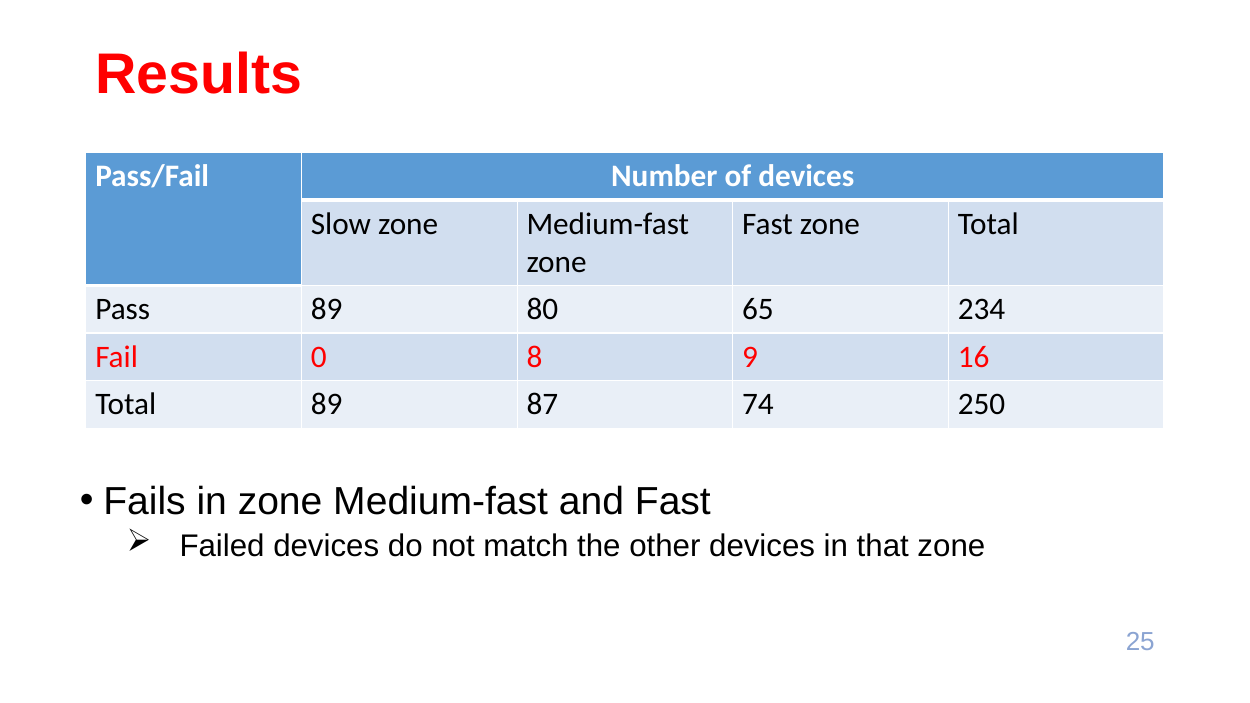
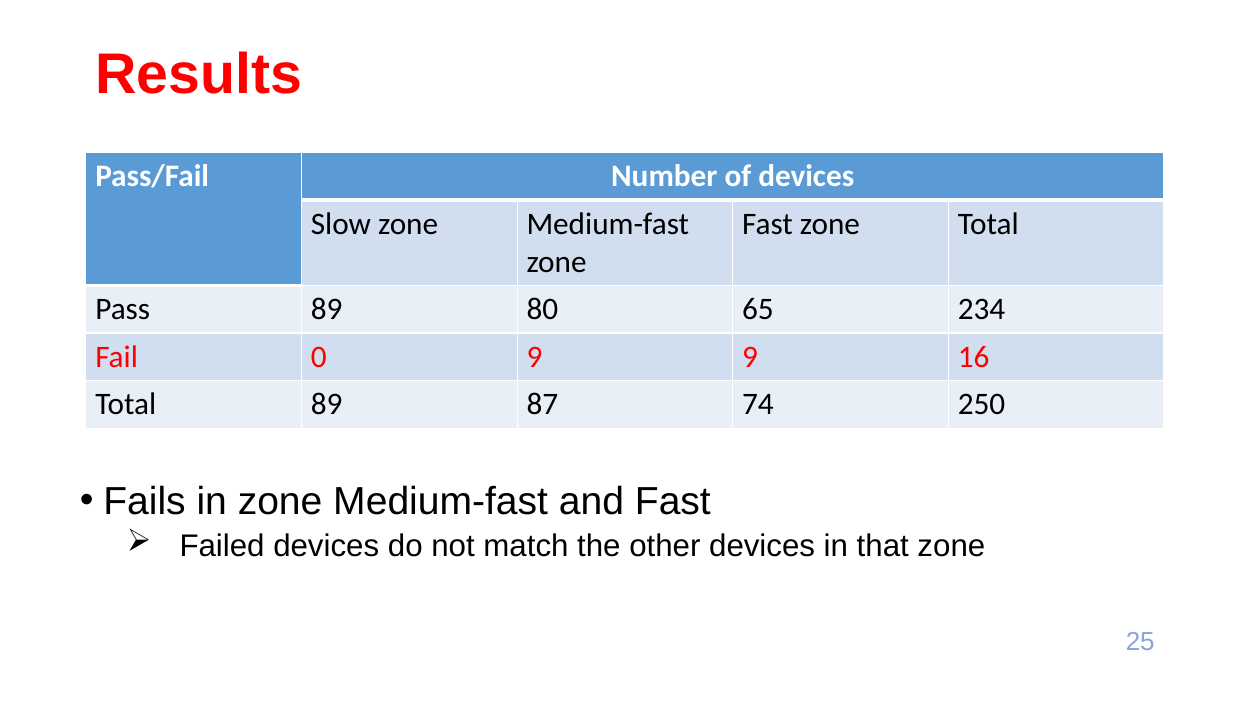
0 8: 8 -> 9 (534, 357)
